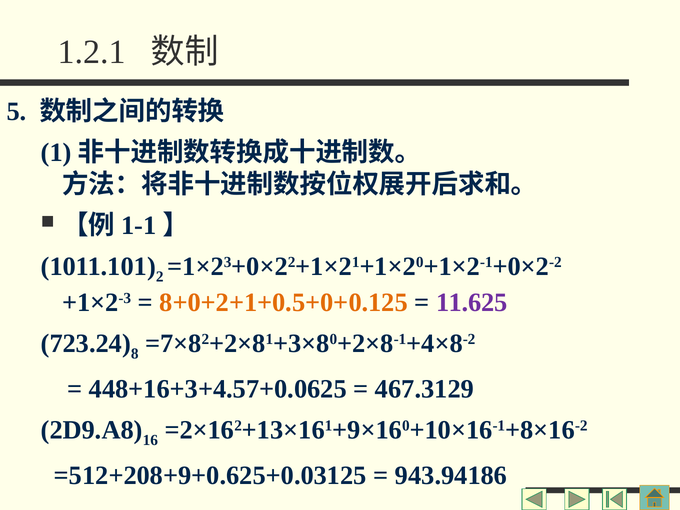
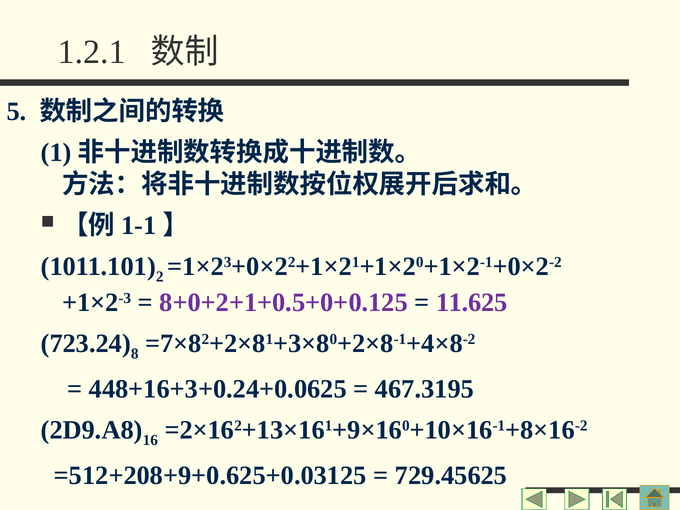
8+0+2+1+0.5+0+0.125 colour: orange -> purple (284, 303)
448+16+3+4.57+0.0625: 448+16+3+4.57+0.0625 -> 448+16+3+0.24+0.0625 (218, 389)
467.3129: 467.3129 -> 467.3195 (424, 389)
943.94186: 943.94186 -> 729.45625 (451, 475)
